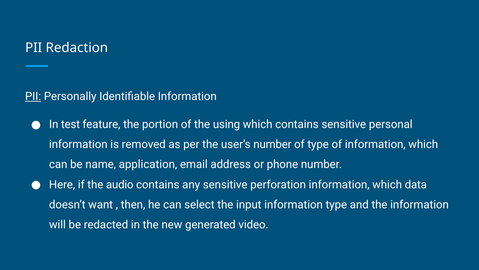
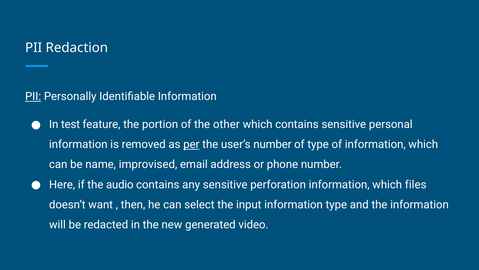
using: using -> other (226, 124)
per underline: none -> present (191, 144)
application: application -> improvised (148, 164)
data: data -> files (416, 184)
